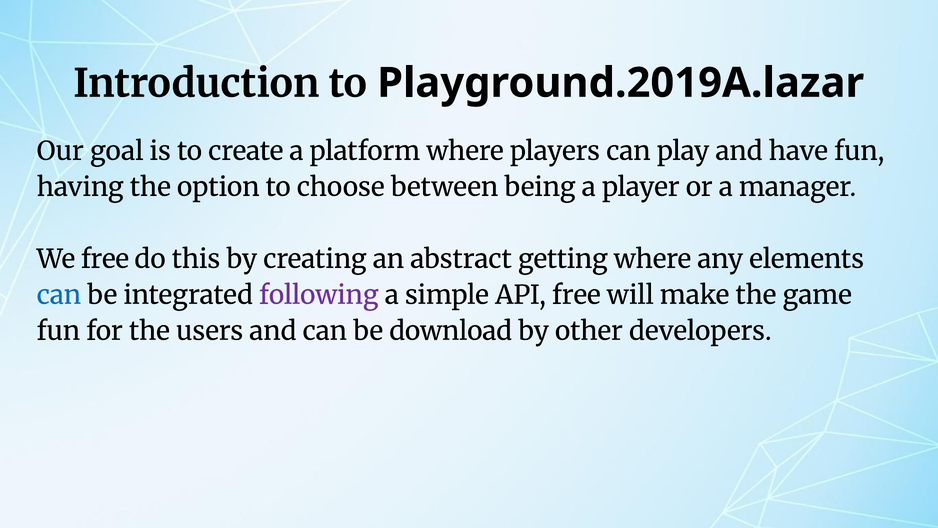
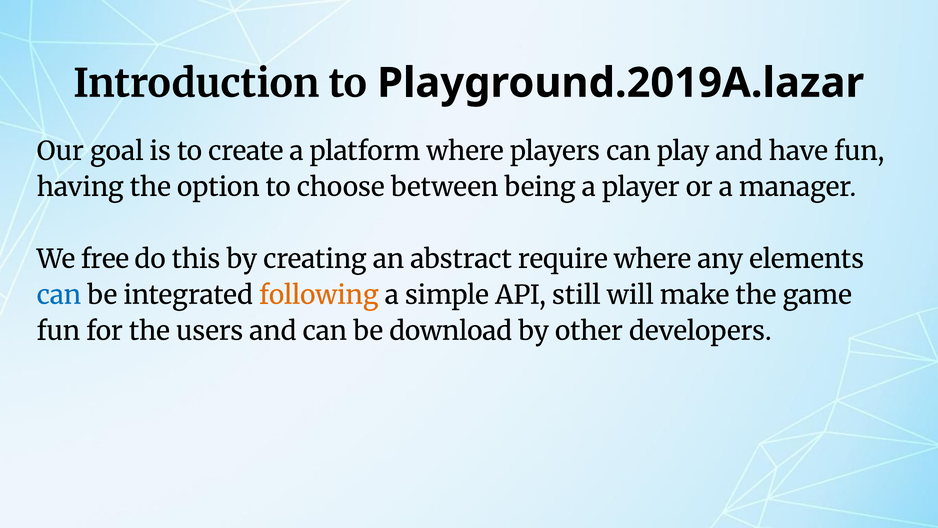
getting: getting -> require (563, 259)
following colour: purple -> orange (319, 295)
API free: free -> still (576, 295)
